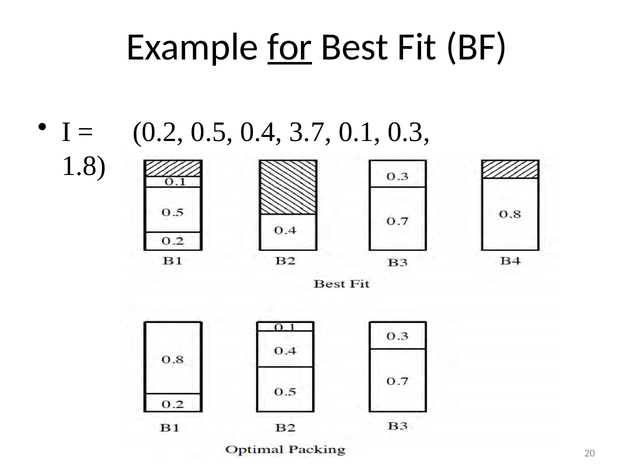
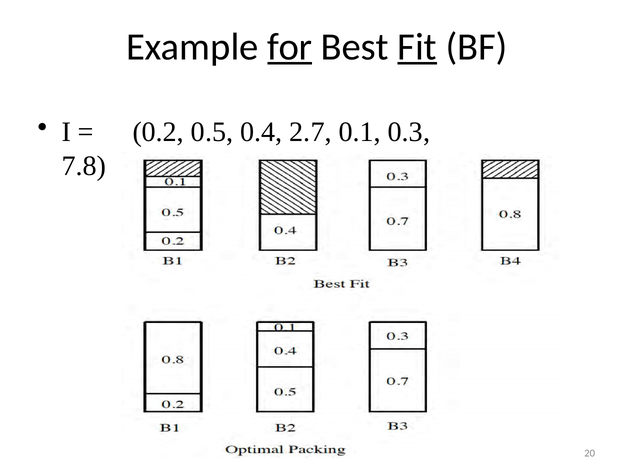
Fit underline: none -> present (417, 47)
3.7: 3.7 -> 2.7 (311, 132)
1.8: 1.8 -> 7.8 (84, 166)
